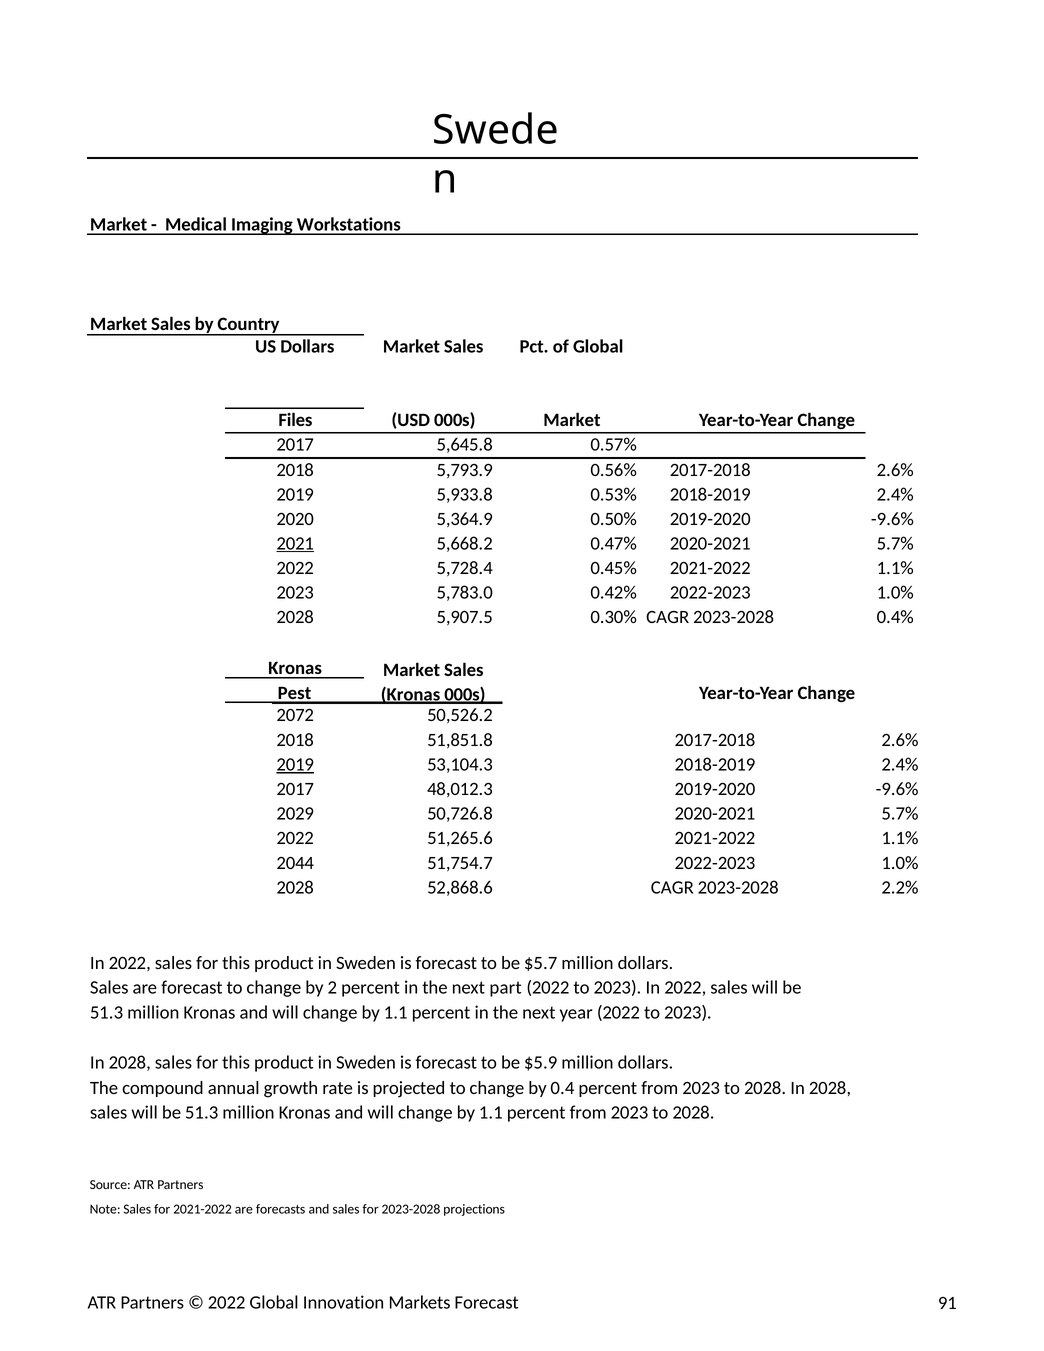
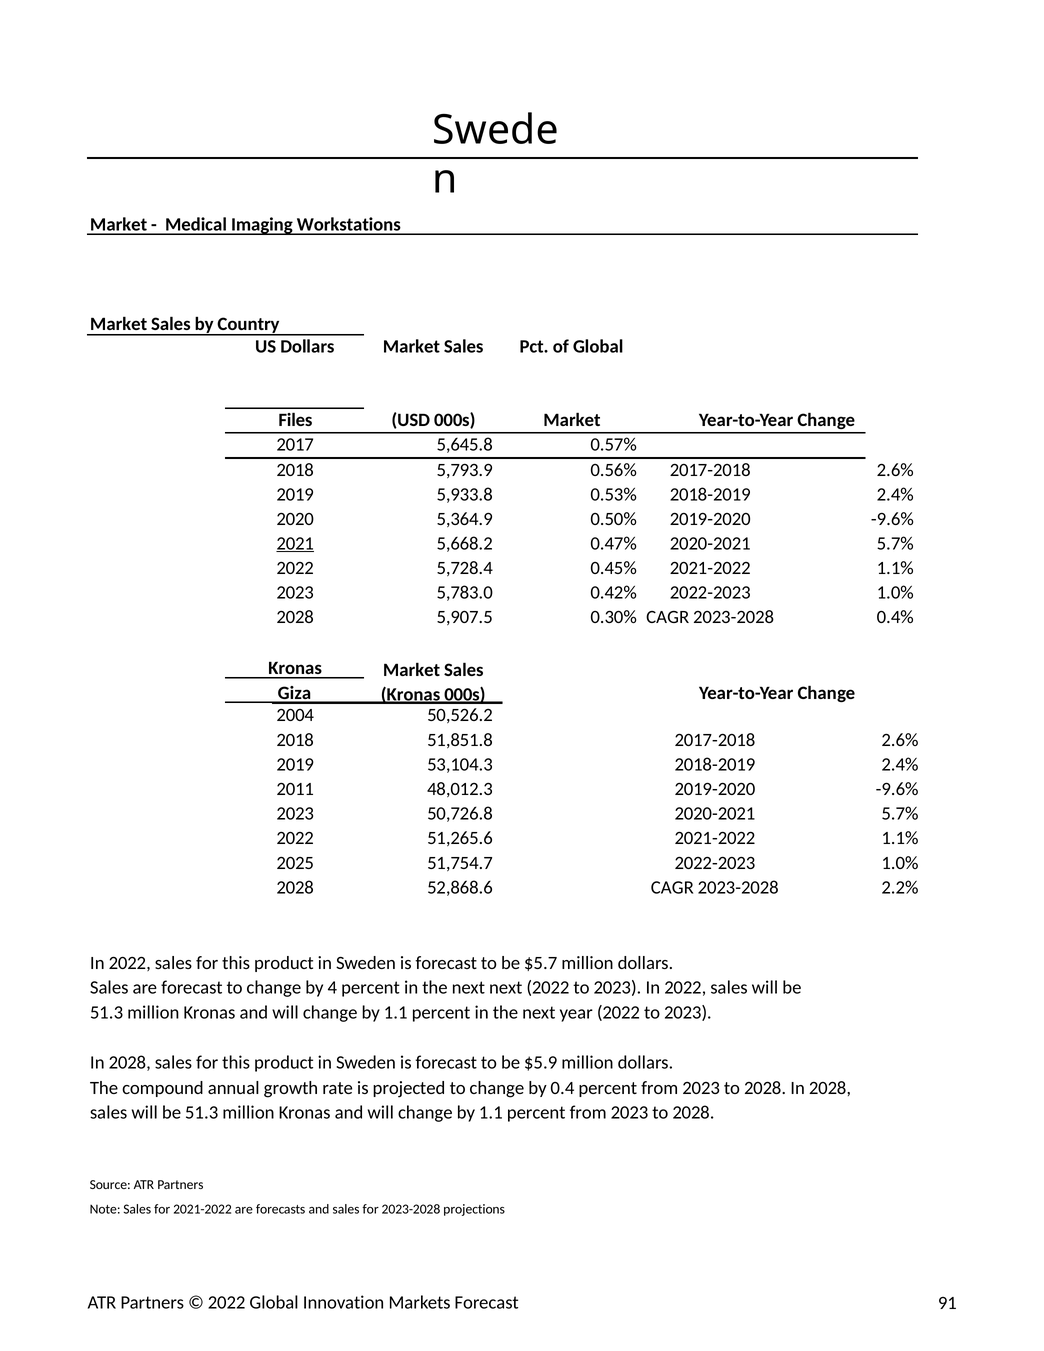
Pest: Pest -> Giza (294, 693)
2072: 2072 -> 2004 (295, 715)
2019 underline: present -> none (295, 765)
2017: 2017 -> 2011 (295, 789)
2029: 2029 -> 2023 (295, 814)
2044: 2044 -> 2025 (295, 863)
2: 2 -> 4 (332, 988)
next part: part -> next (506, 988)
